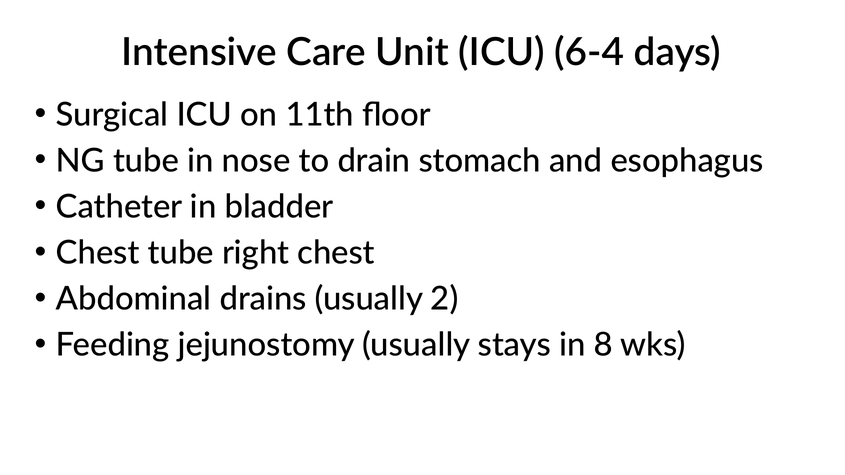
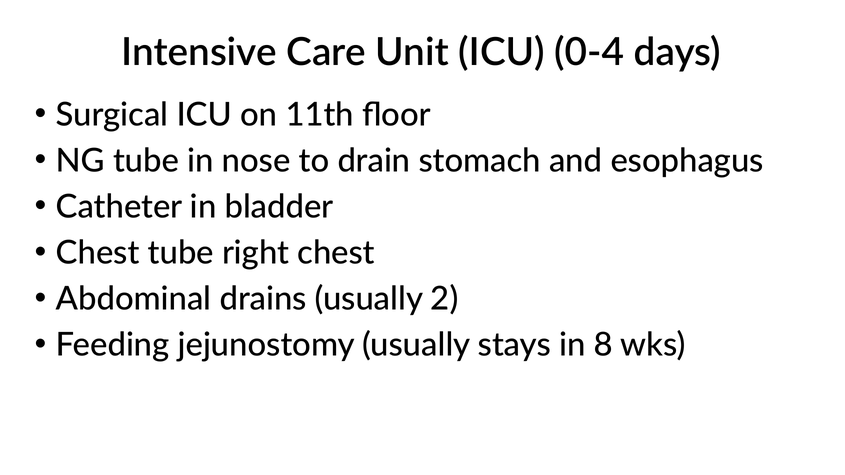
6-4: 6-4 -> 0-4 (589, 52)
